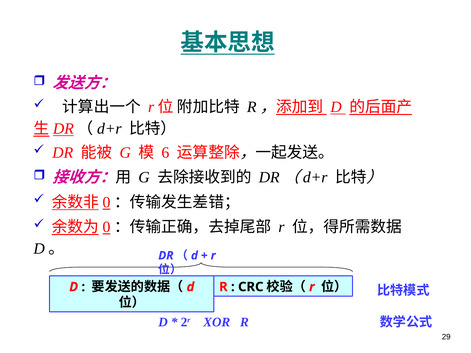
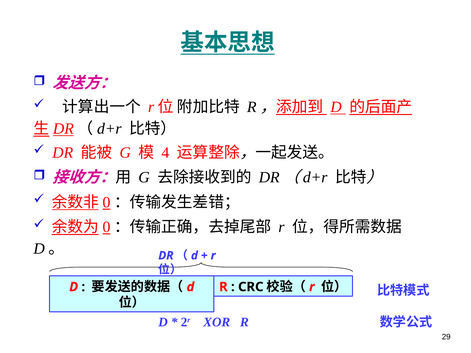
6: 6 -> 4 (165, 153)
